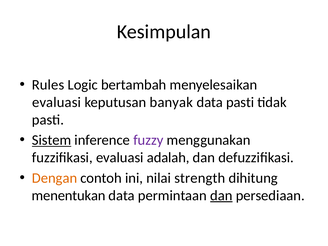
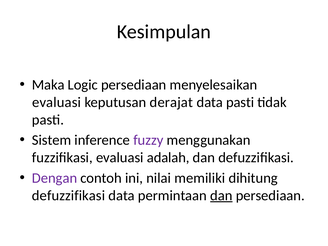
Rules: Rules -> Maka (48, 85)
Logic bertambah: bertambah -> persediaan (134, 85)
banyak: banyak -> derajat (171, 102)
Sistem underline: present -> none (52, 140)
Dengan colour: orange -> purple (55, 178)
strength: strength -> memiliki (200, 178)
menentukan: menentukan -> defuzzifikasi (69, 196)
